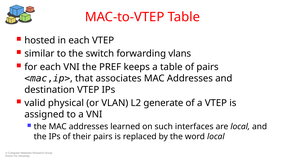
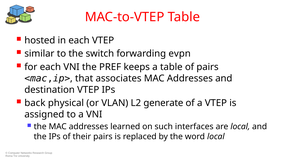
vlans: vlans -> evpn (180, 54)
valid: valid -> back (35, 103)
